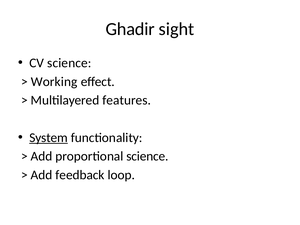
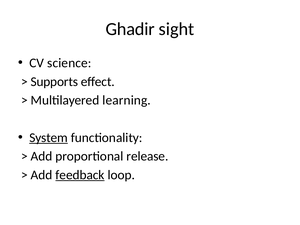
Working: Working -> Supports (54, 82)
features: features -> learning (127, 100)
proportional science: science -> release (147, 156)
feedback underline: none -> present (80, 175)
